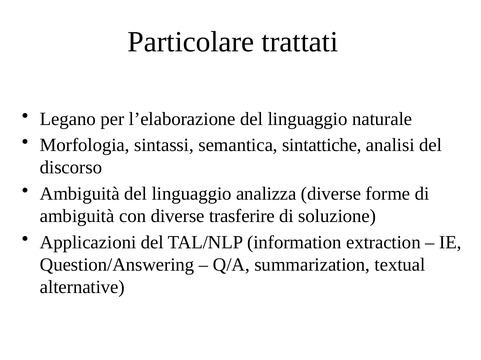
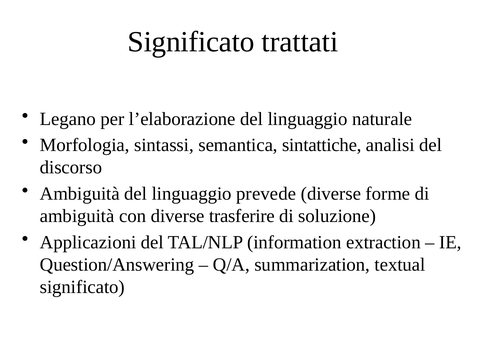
Particolare: Particolare -> Significato (191, 42)
analizza: analizza -> prevede (266, 194)
alternative: alternative -> significato (82, 288)
